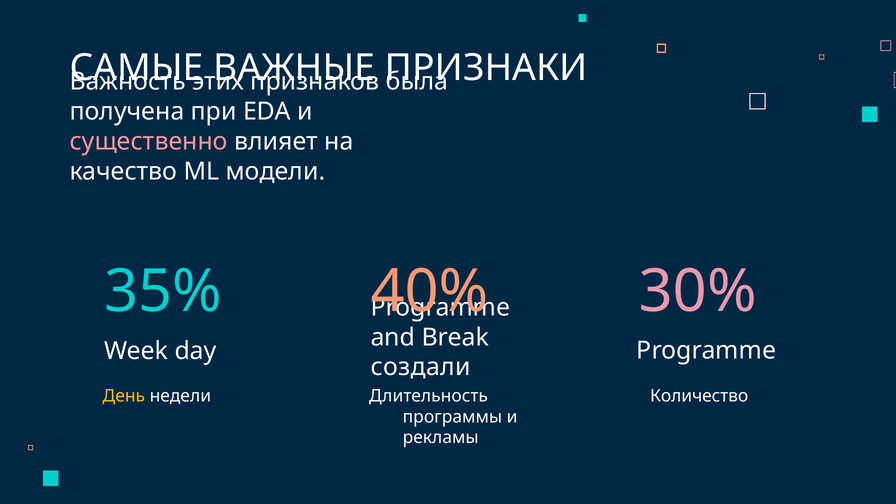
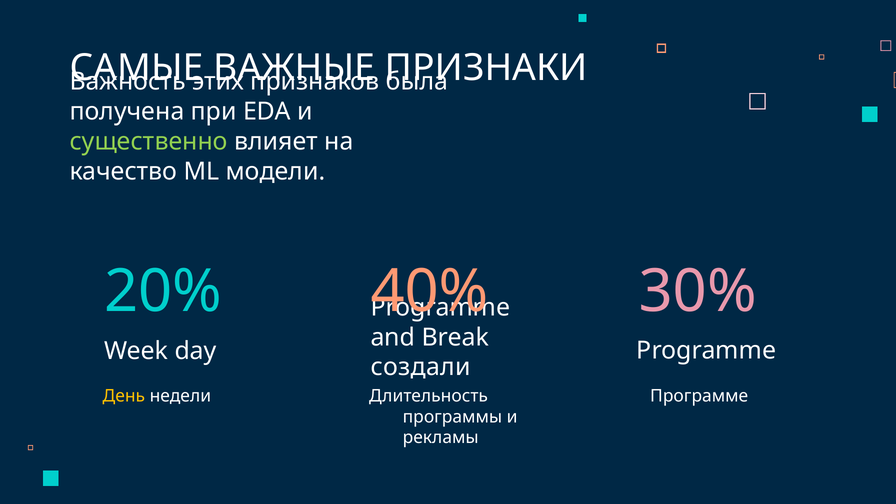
существенно colour: pink -> light green (149, 141)
35%: 35% -> 20% (163, 292)
Количество: Количество -> Программе (699, 396)
